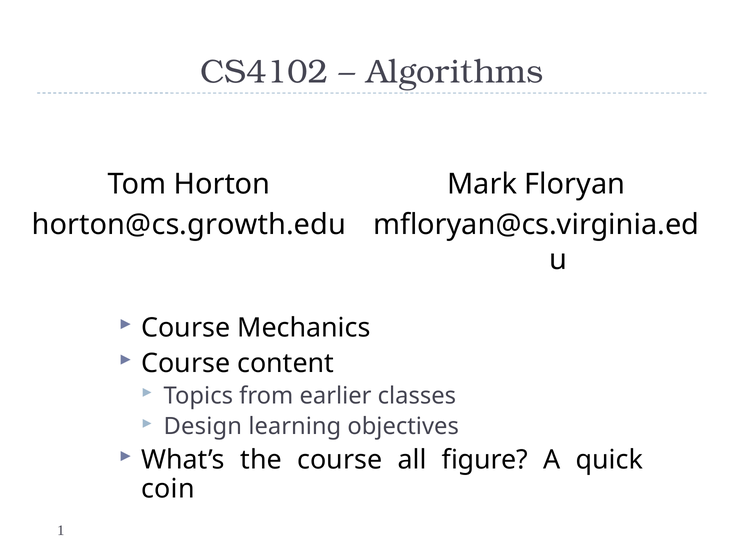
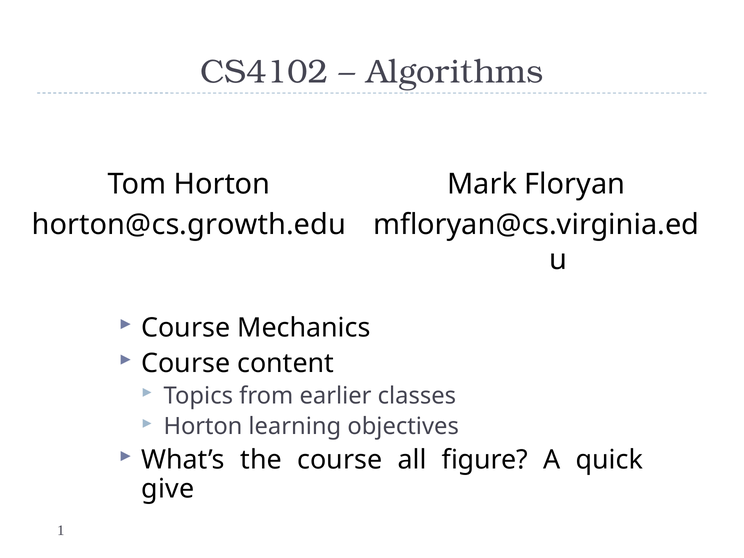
Design: Design -> Horton (203, 427)
coin: coin -> give (168, 489)
